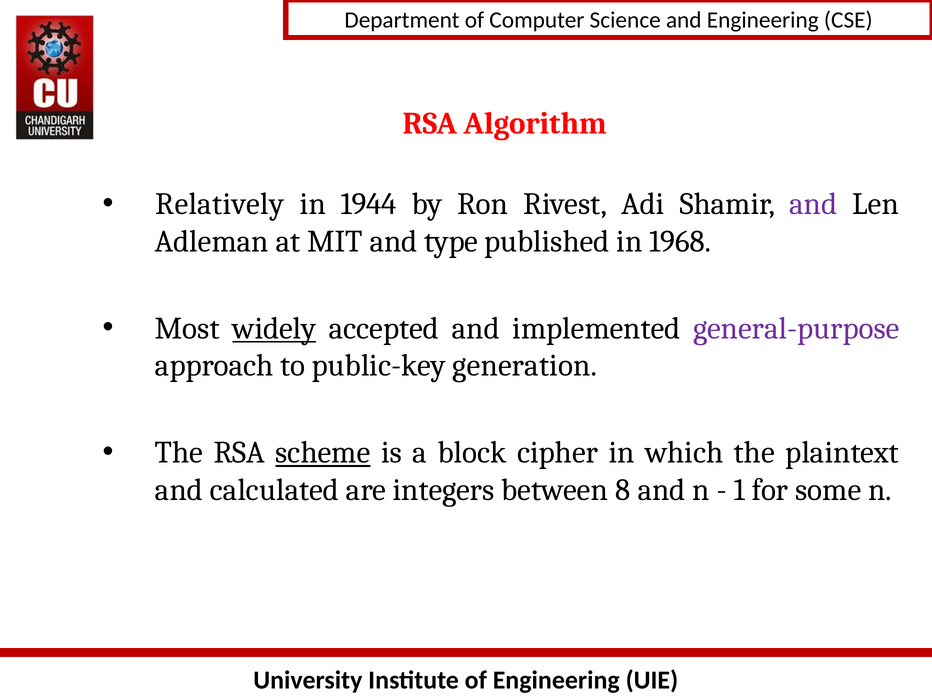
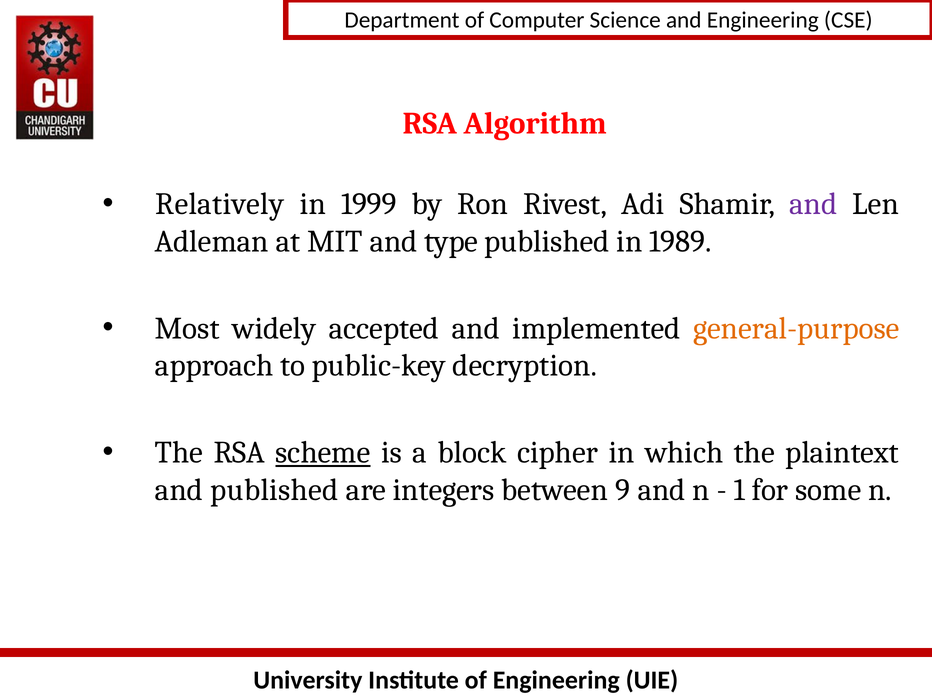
1944: 1944 -> 1999 (369, 204)
1968: 1968 -> 1989 (680, 241)
widely underline: present -> none (274, 328)
general-purpose colour: purple -> orange (796, 328)
generation: generation -> decryption (525, 366)
and calculated: calculated -> published (274, 490)
8: 8 -> 9 (623, 490)
